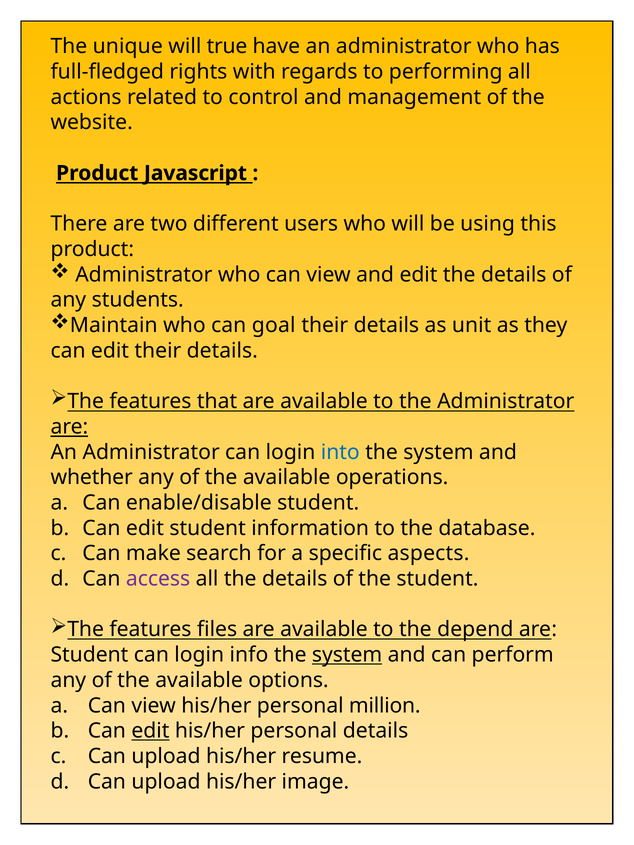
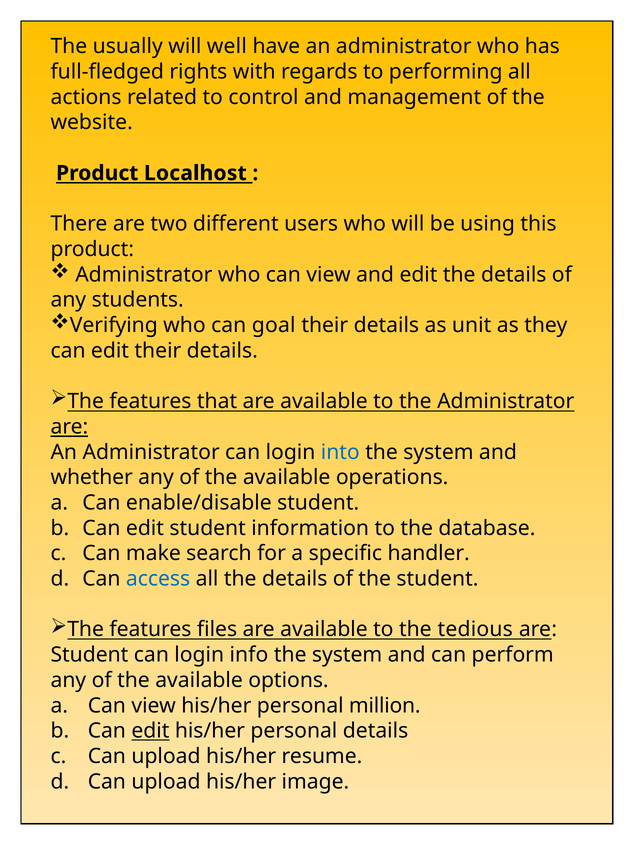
unique: unique -> usually (128, 46)
true: true -> well (227, 46)
Javascript: Javascript -> Localhost (195, 173)
Maintain: Maintain -> Verifying (114, 325)
aspects: aspects -> handler (429, 554)
access colour: purple -> blue (158, 579)
depend: depend -> tedious (475, 630)
system underline: present -> none (347, 655)
